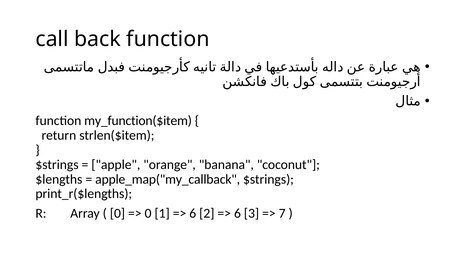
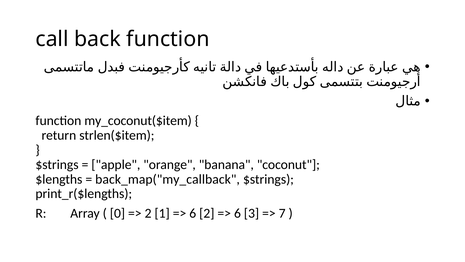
my_function($item: my_function($item -> my_coconut($item (138, 120)
apple_map("my_callback: apple_map("my_callback -> back_map("my_callback (168, 179)
0: 0 -> 2 (148, 213)
